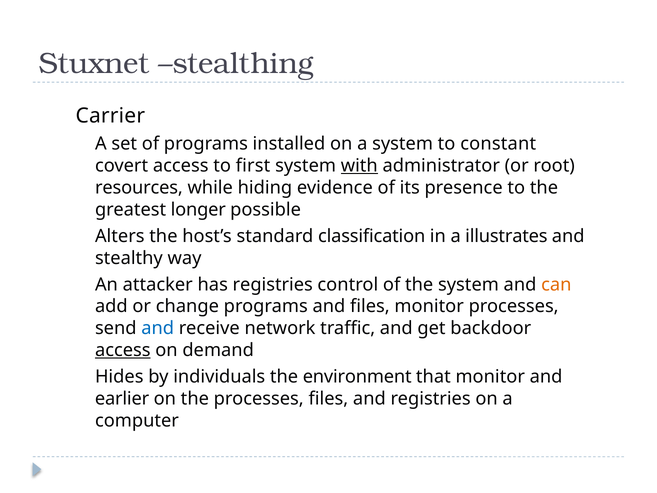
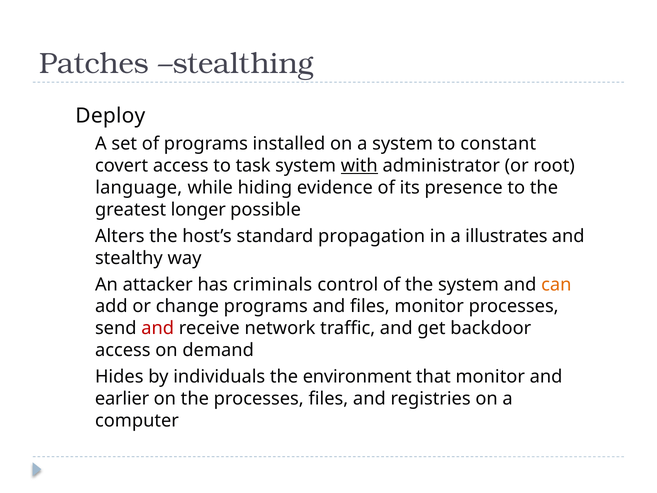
Stuxnet: Stuxnet -> Patches (94, 63)
Carrier: Carrier -> Deploy (110, 116)
first: first -> task (253, 166)
resources: resources -> language (139, 188)
classification: classification -> propagation (372, 236)
has registries: registries -> criminals (273, 284)
and colour: blue -> red (158, 328)
access underline: present -> none (123, 350)
